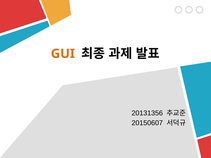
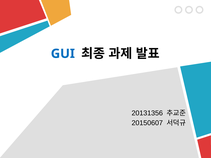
GUI colour: orange -> blue (63, 54)
